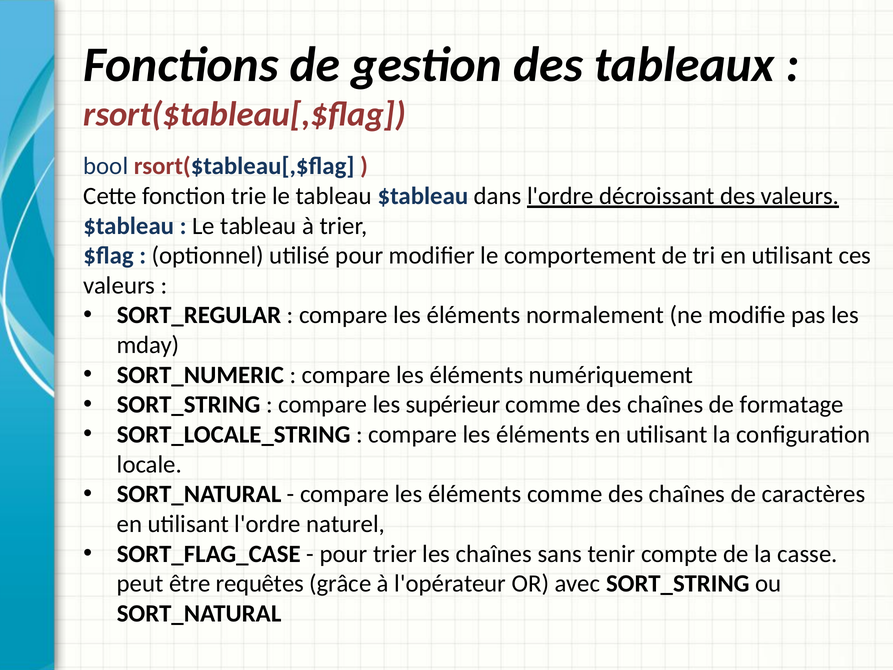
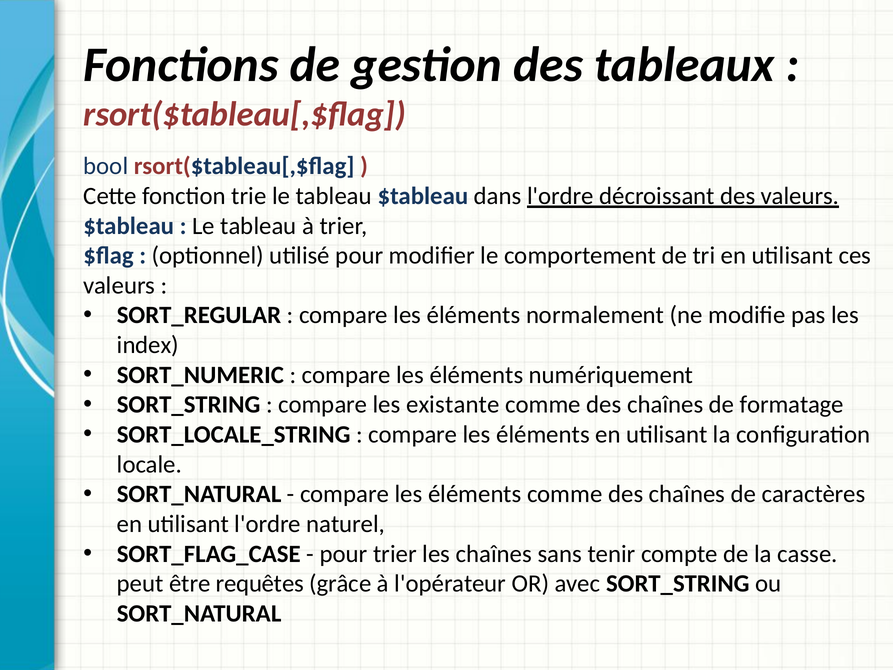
mday: mday -> index (148, 345)
supérieur: supérieur -> existante (453, 405)
